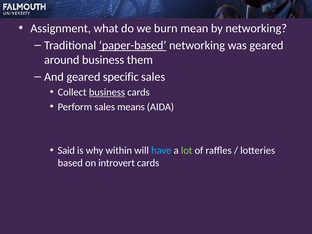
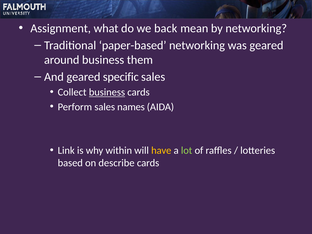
burn: burn -> back (166, 28)
paper-based underline: present -> none (133, 45)
means: means -> names (131, 107)
Said: Said -> Link (66, 151)
have colour: light blue -> yellow (161, 151)
introvert: introvert -> describe (117, 163)
